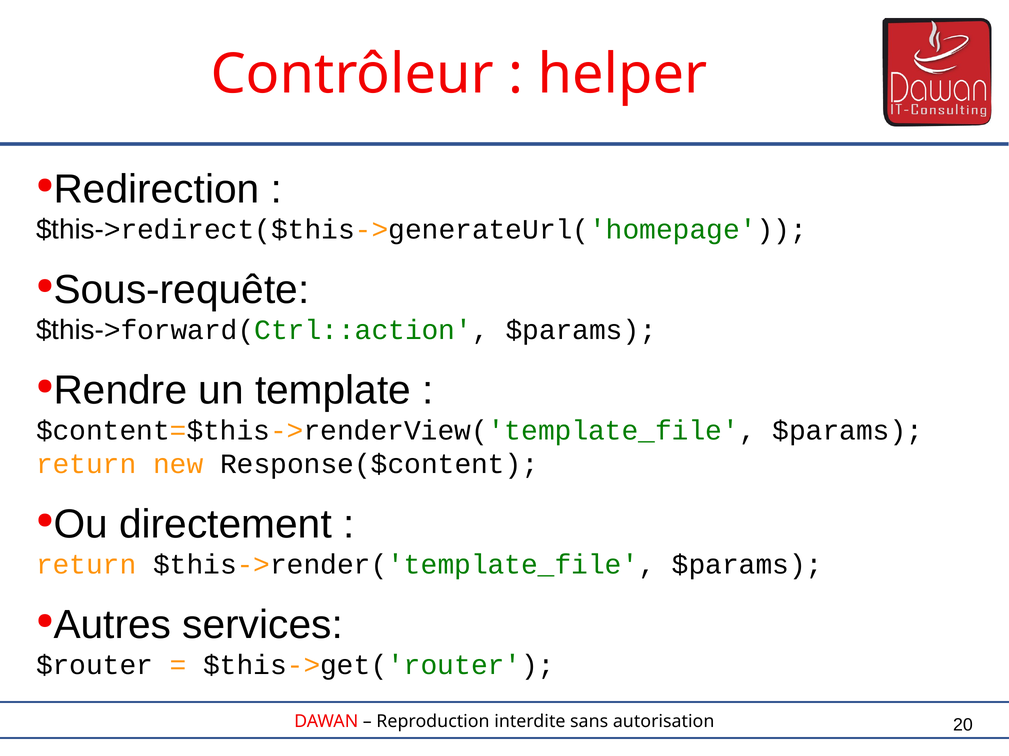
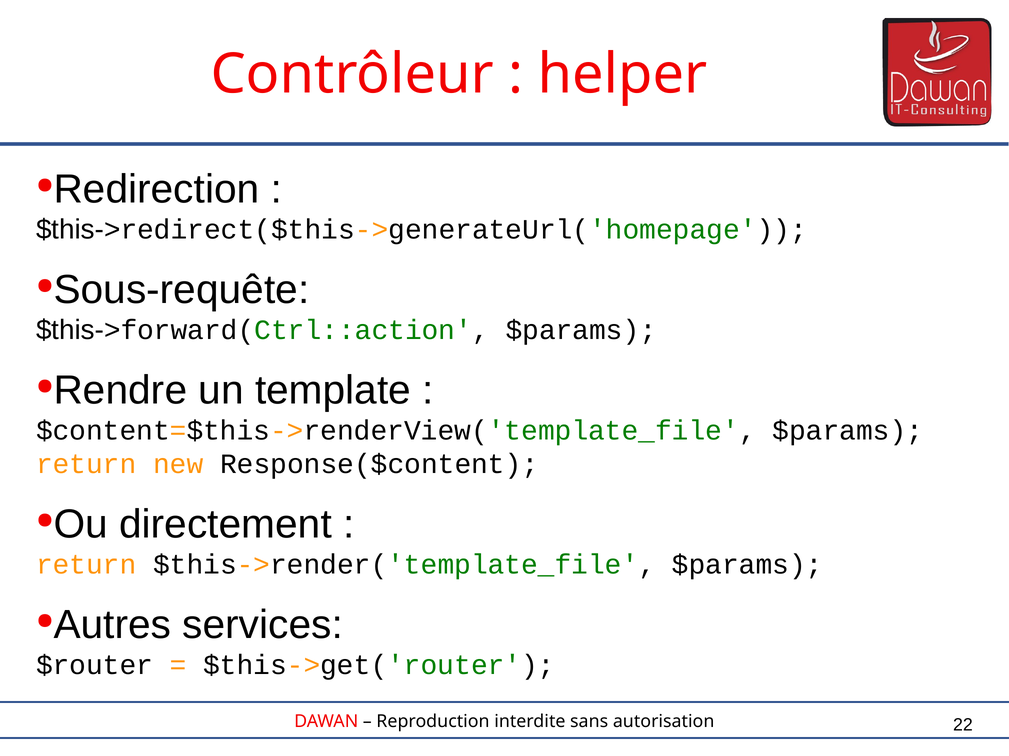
20: 20 -> 22 (963, 725)
